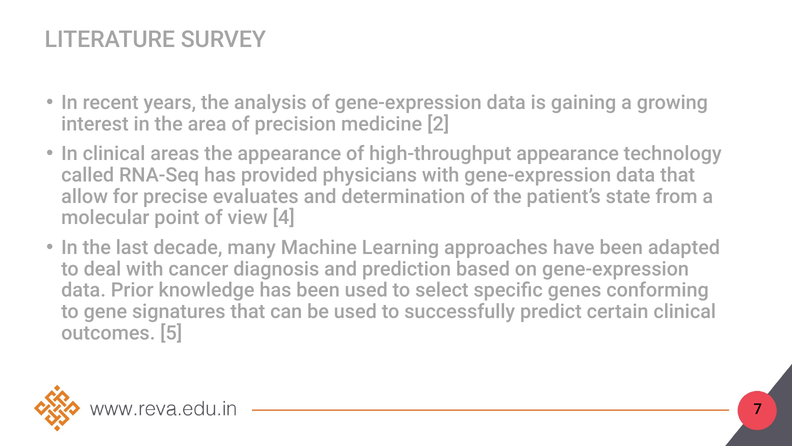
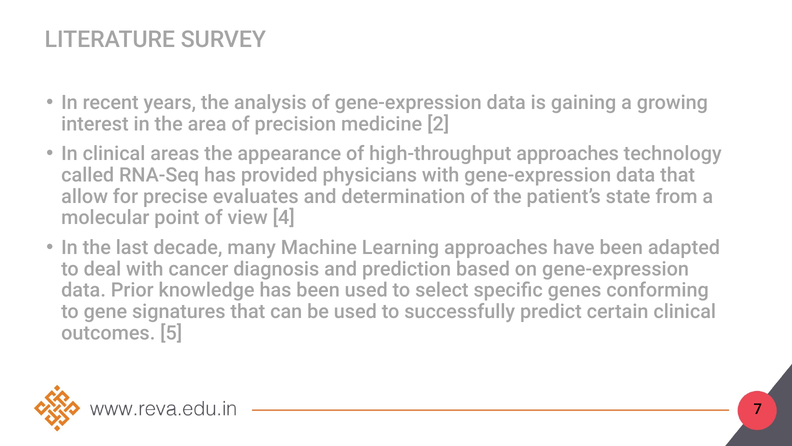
high-throughput appearance: appearance -> approaches (568, 154)
